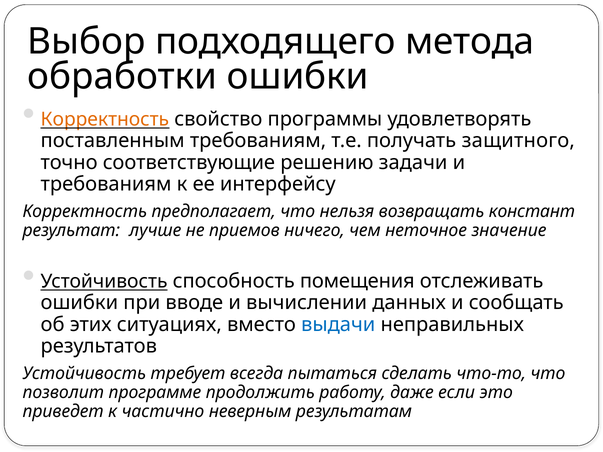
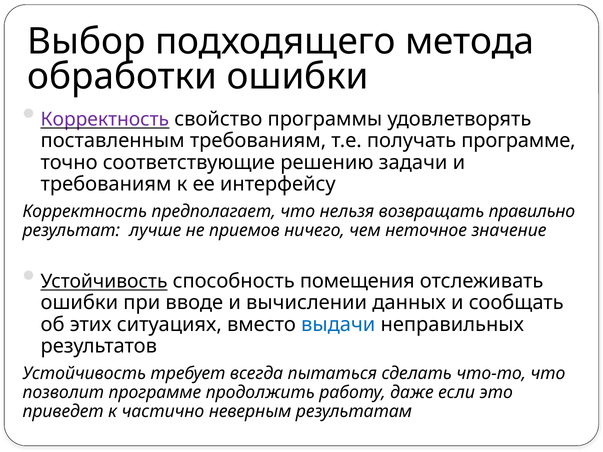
Корректность colour: orange -> purple (105, 119)
получать защитного: защитного -> программе (518, 141)
констант: констант -> правильно (532, 212)
